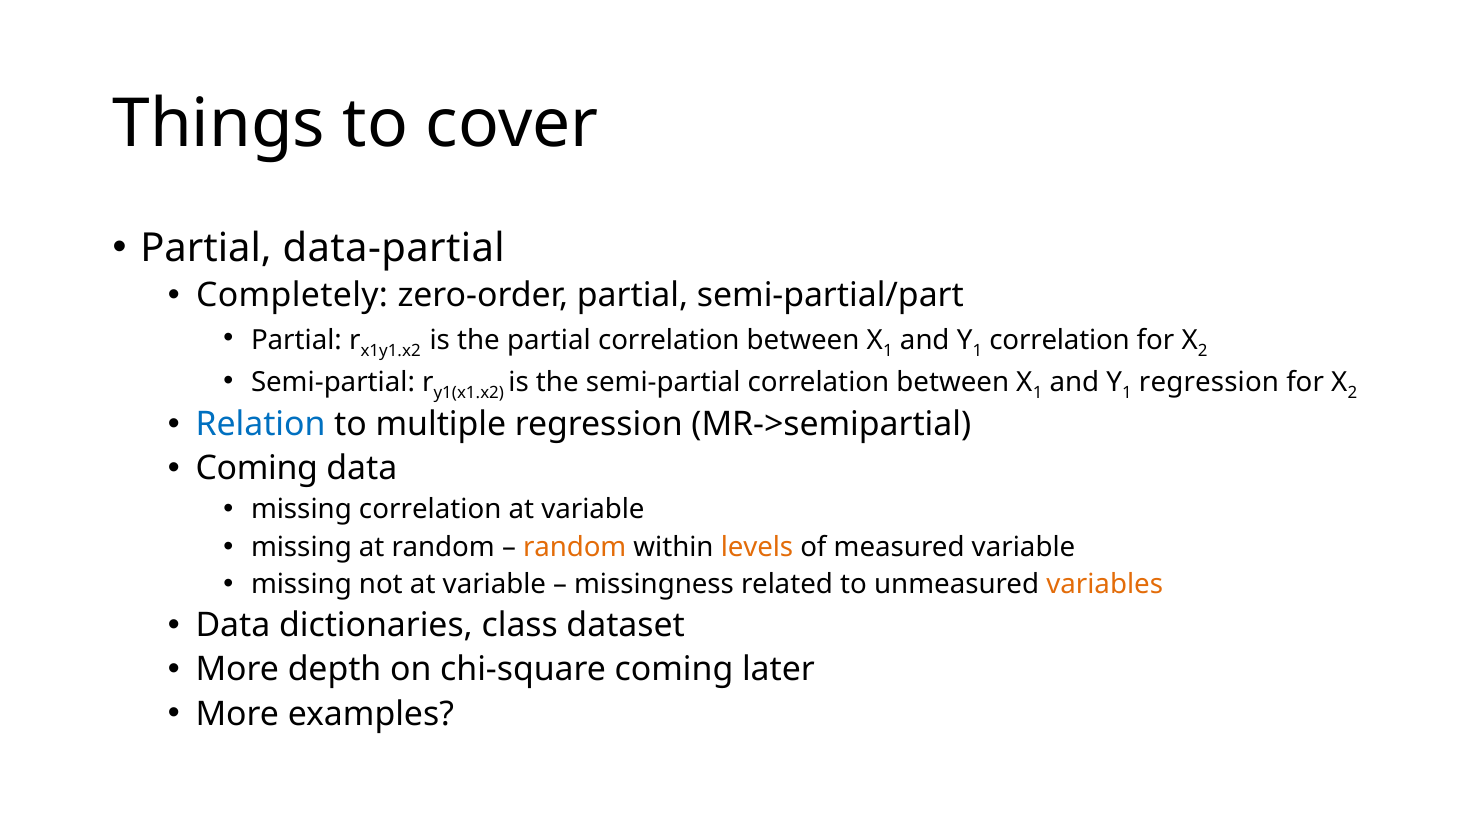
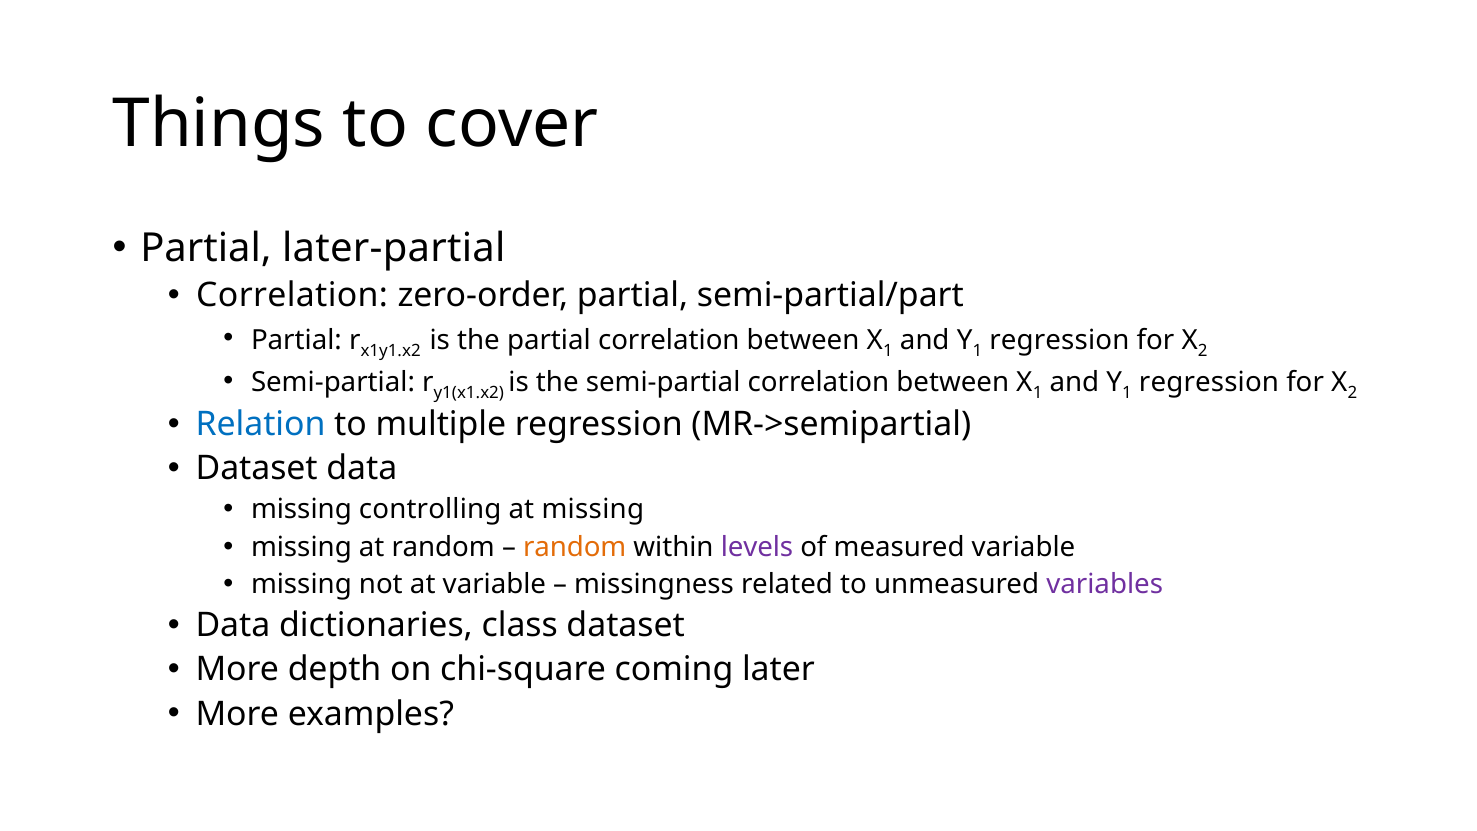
data-partial: data-partial -> later-partial (394, 248)
Completely: Completely -> Correlation (292, 296)
correlation: correlation -> regression (1059, 340)
Coming: Coming -> Dataset (257, 468)
missing correlation: correlation -> controlling (430, 509)
variable: variable -> missing (593, 509)
levels colour: orange -> purple (757, 547)
variables colour: orange -> purple (1105, 585)
